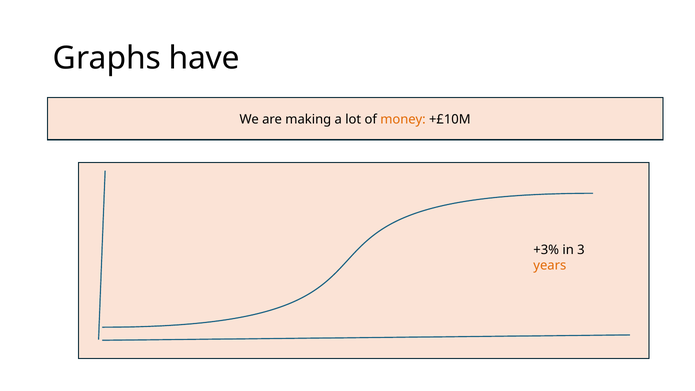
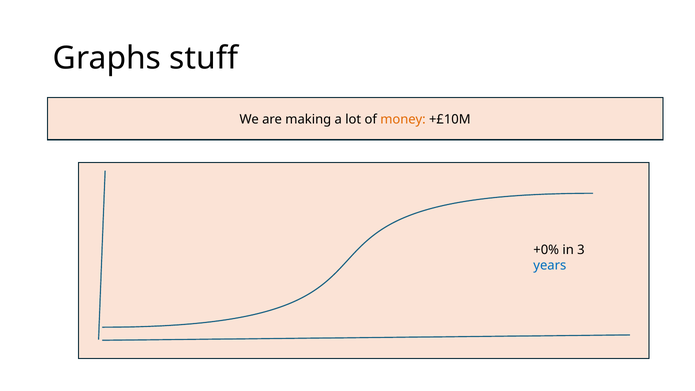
have: have -> stuff (204, 58)
+3%: +3% -> +0% (546, 250)
years colour: orange -> blue (550, 265)
